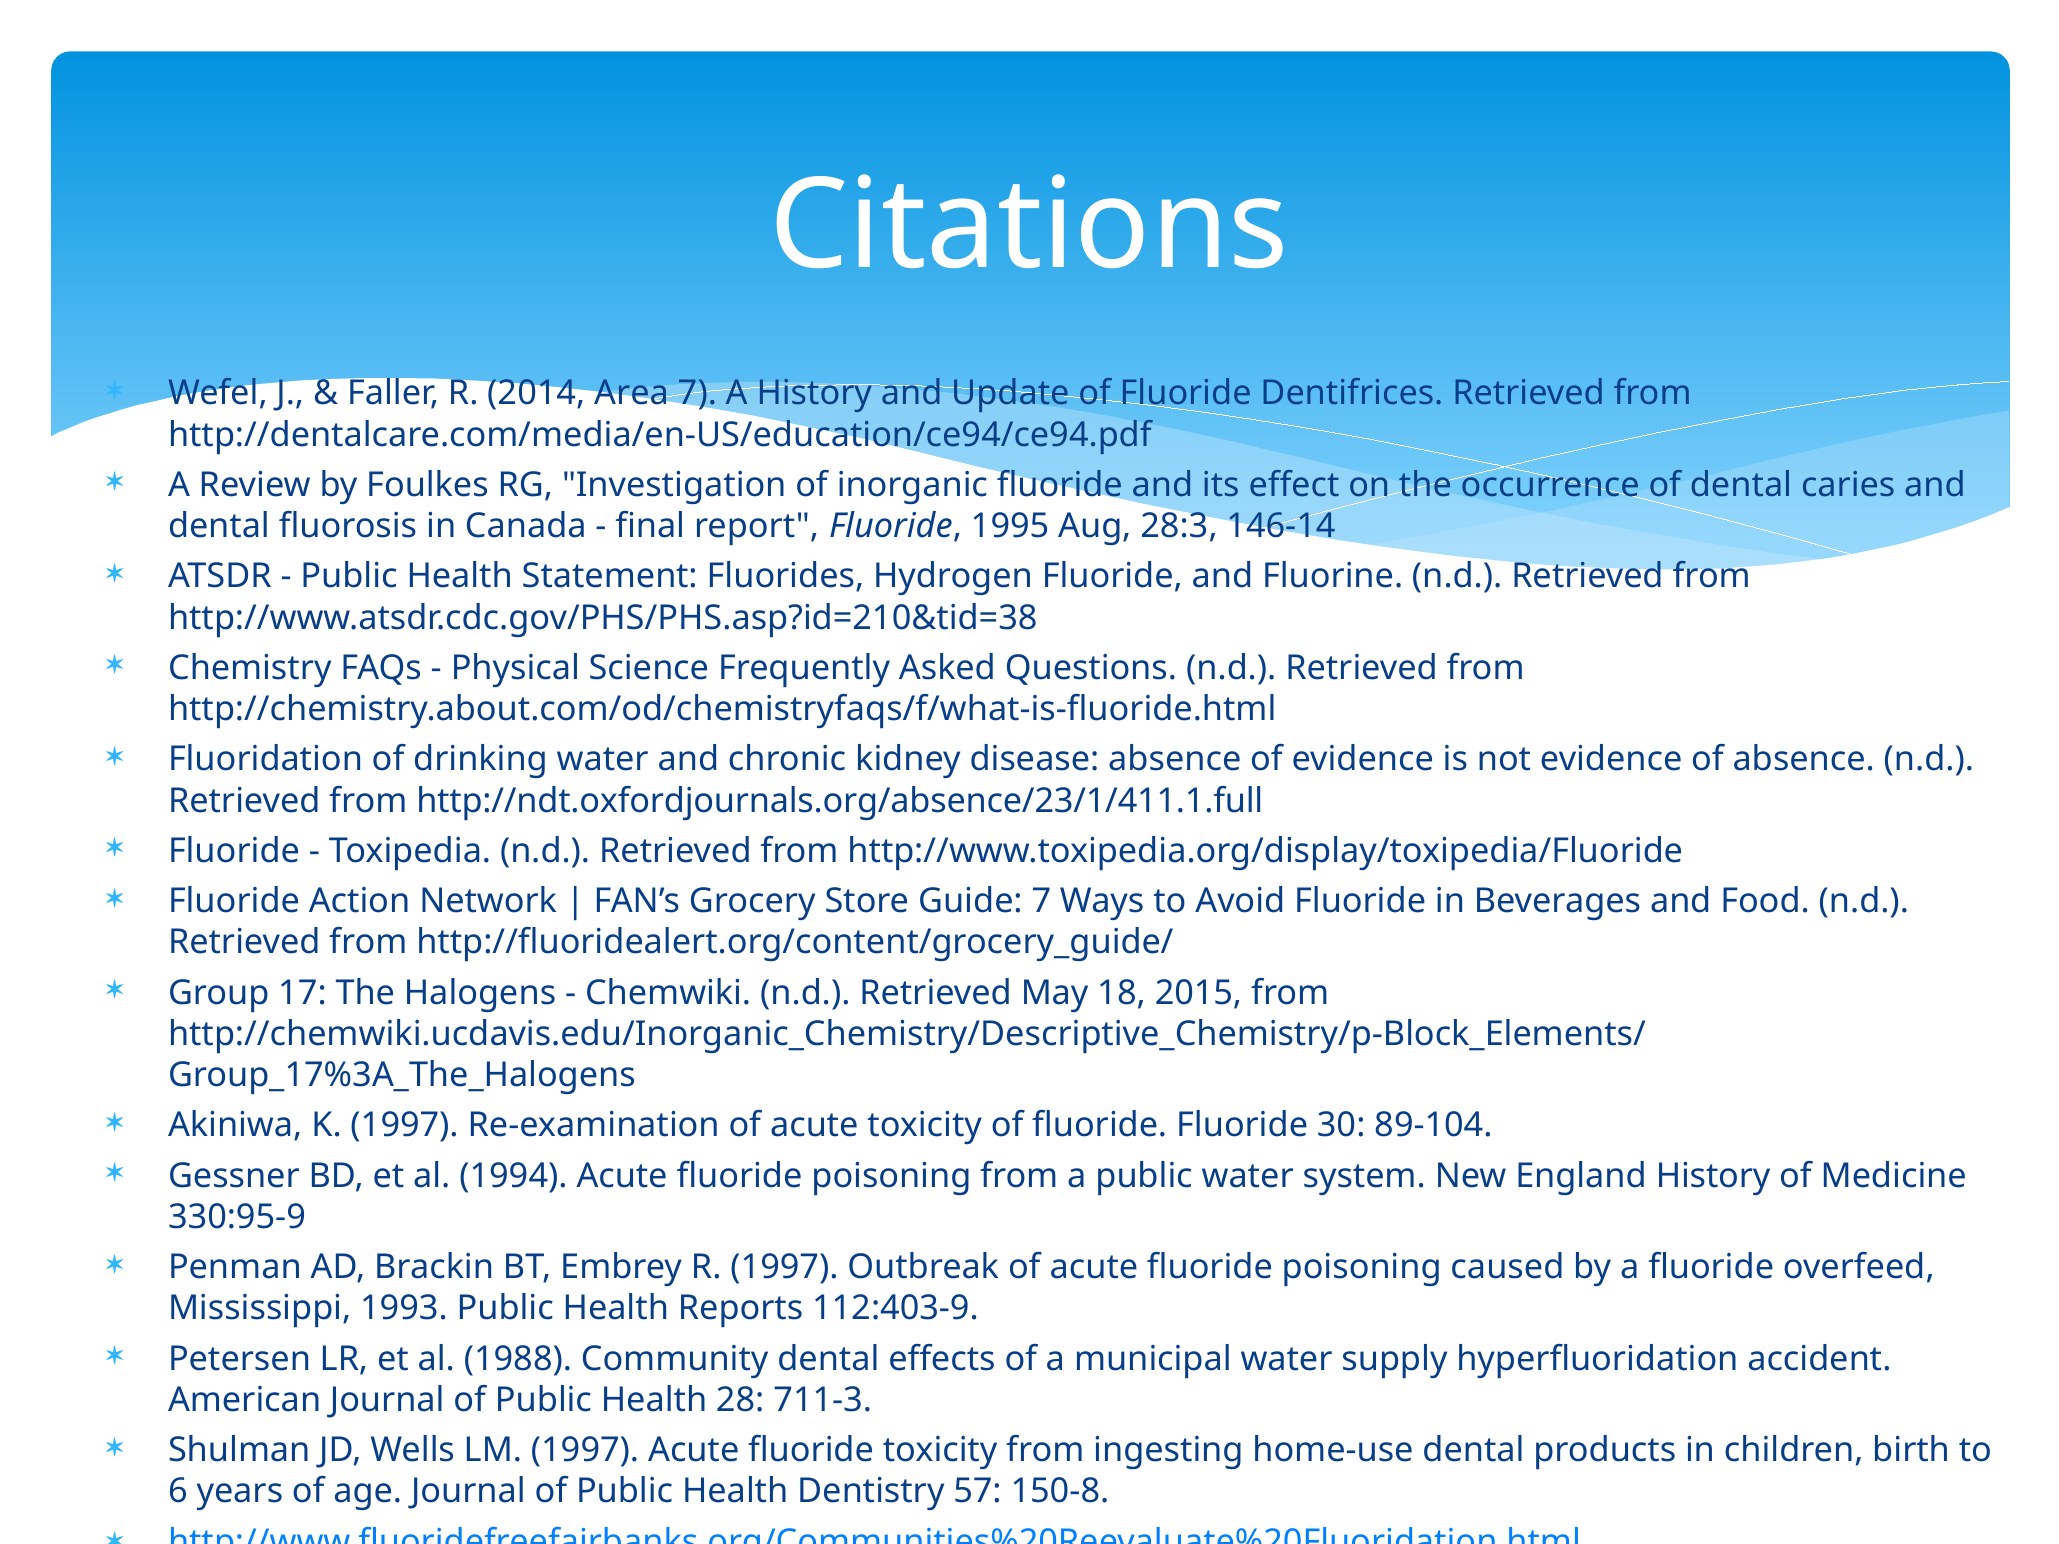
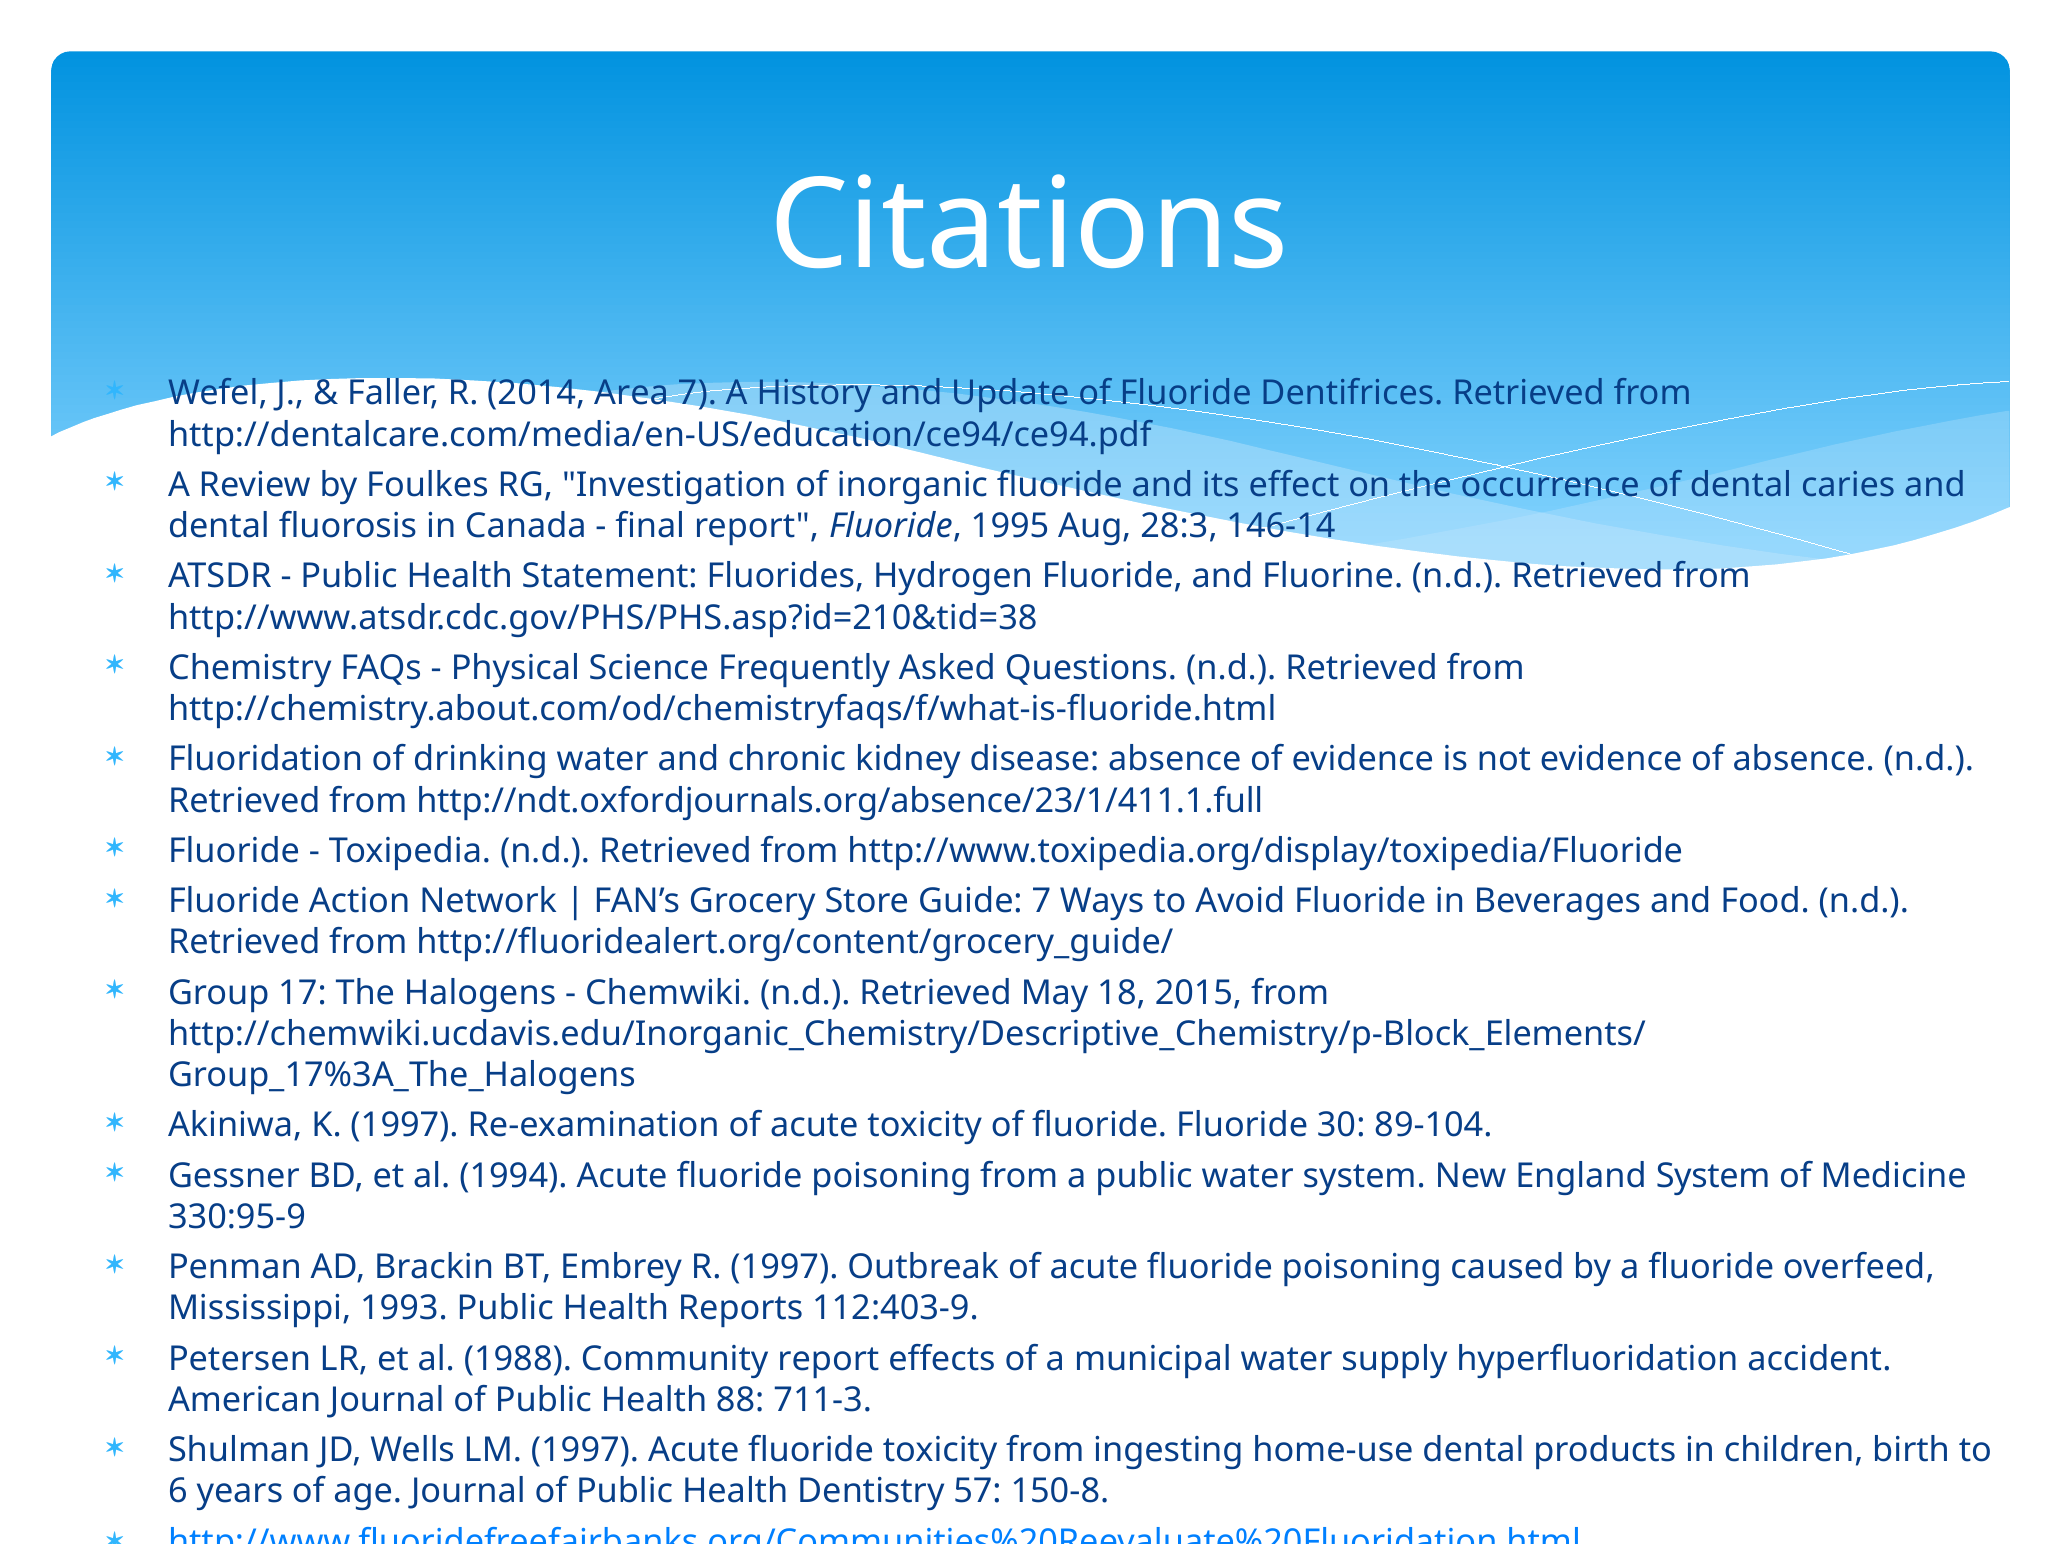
England History: History -> System (1713, 1176)
Community dental: dental -> report (828, 1359)
28: 28 -> 88 (740, 1400)
